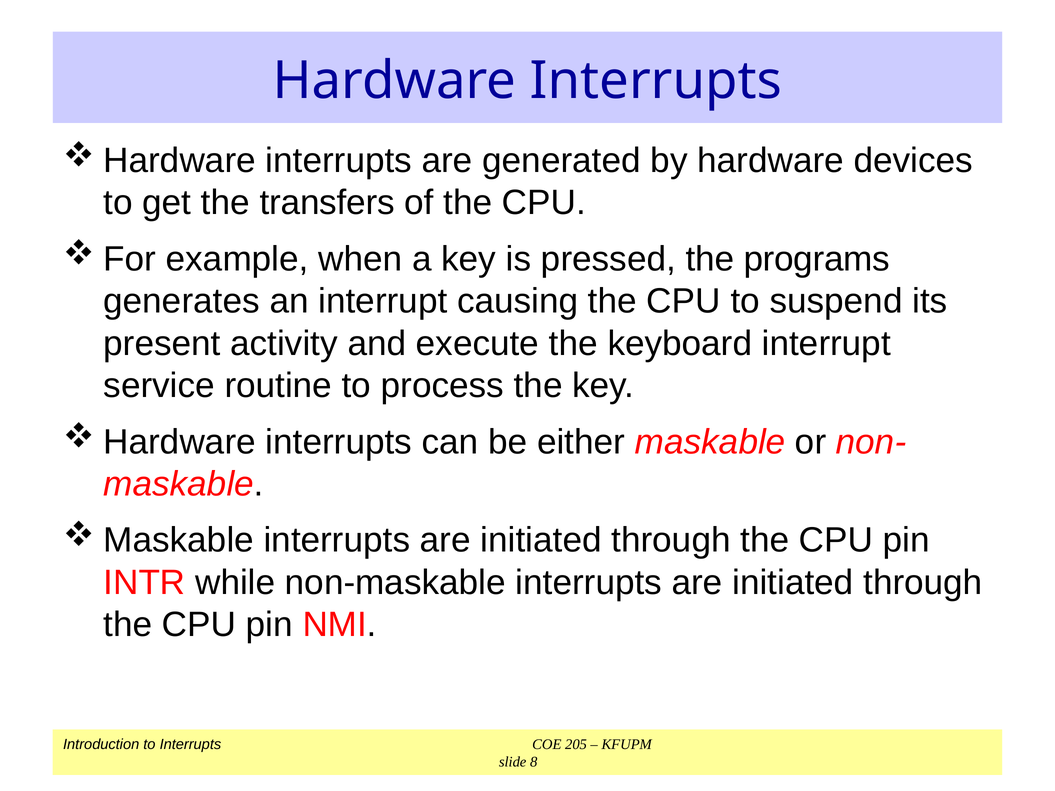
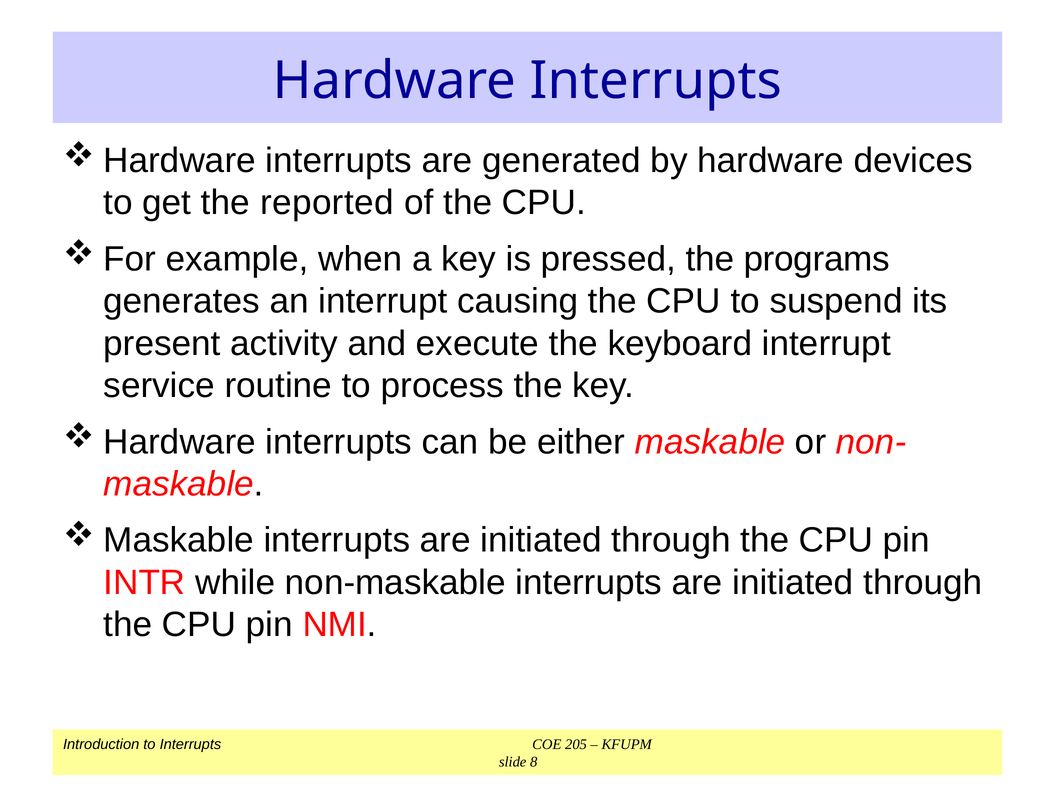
transfers: transfers -> reported (327, 203)
